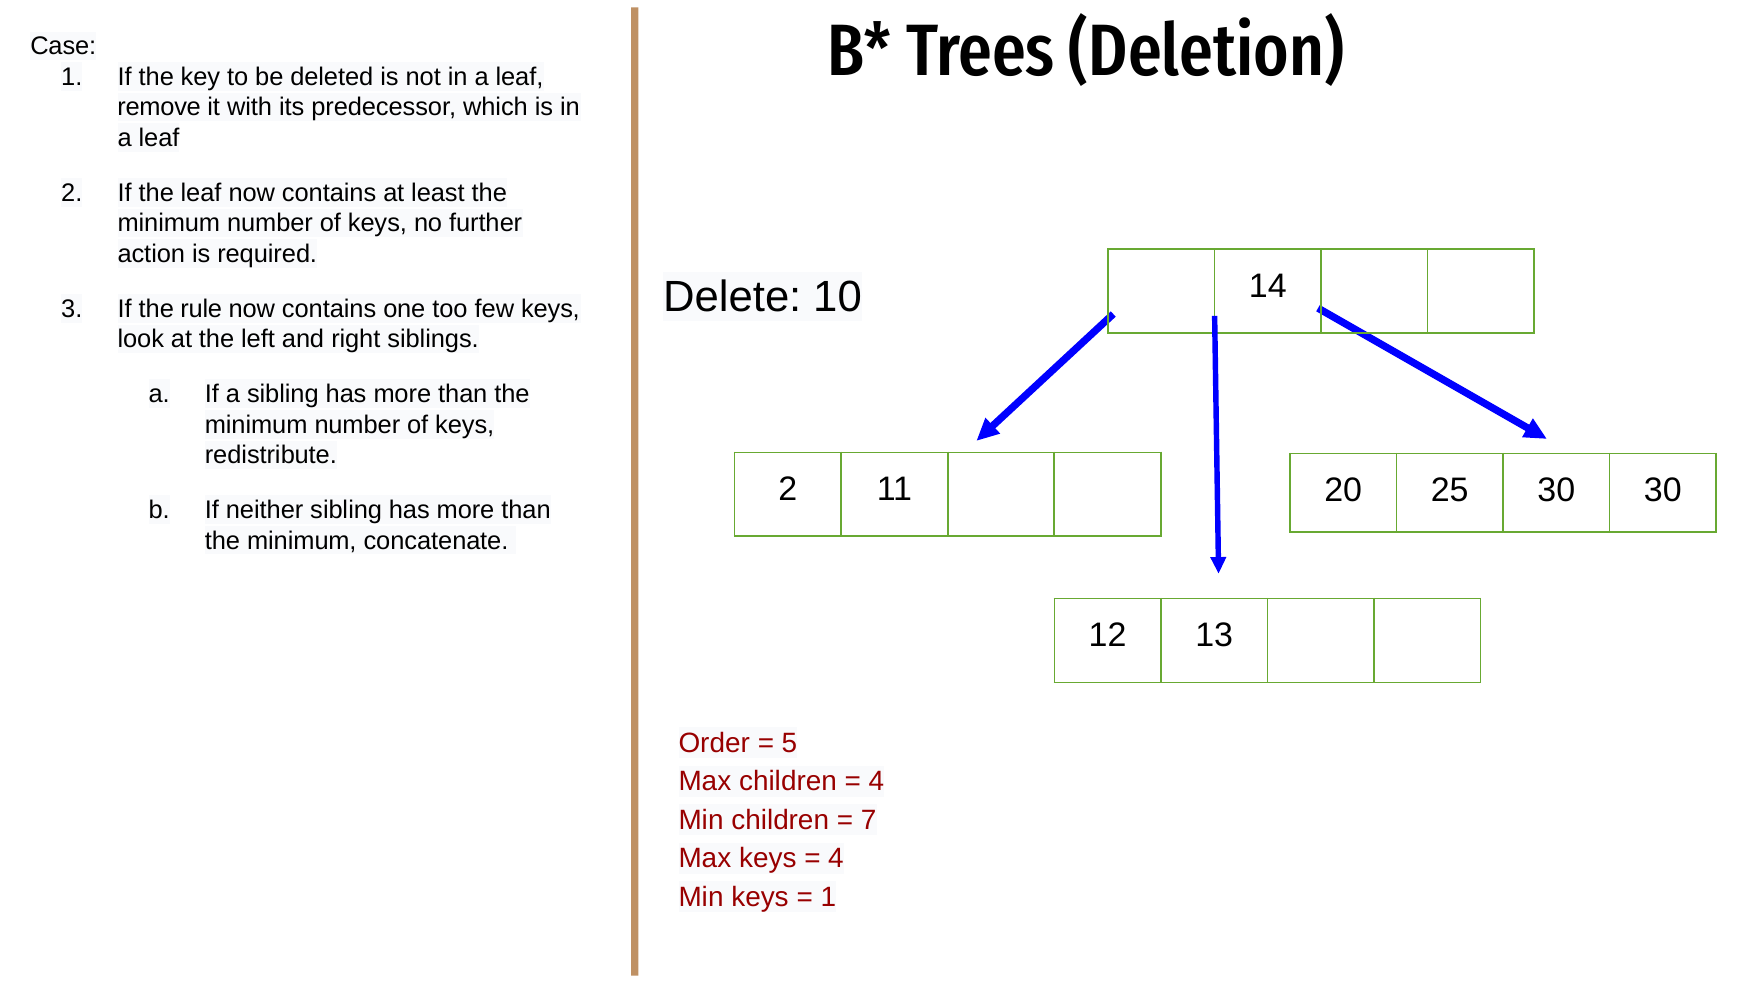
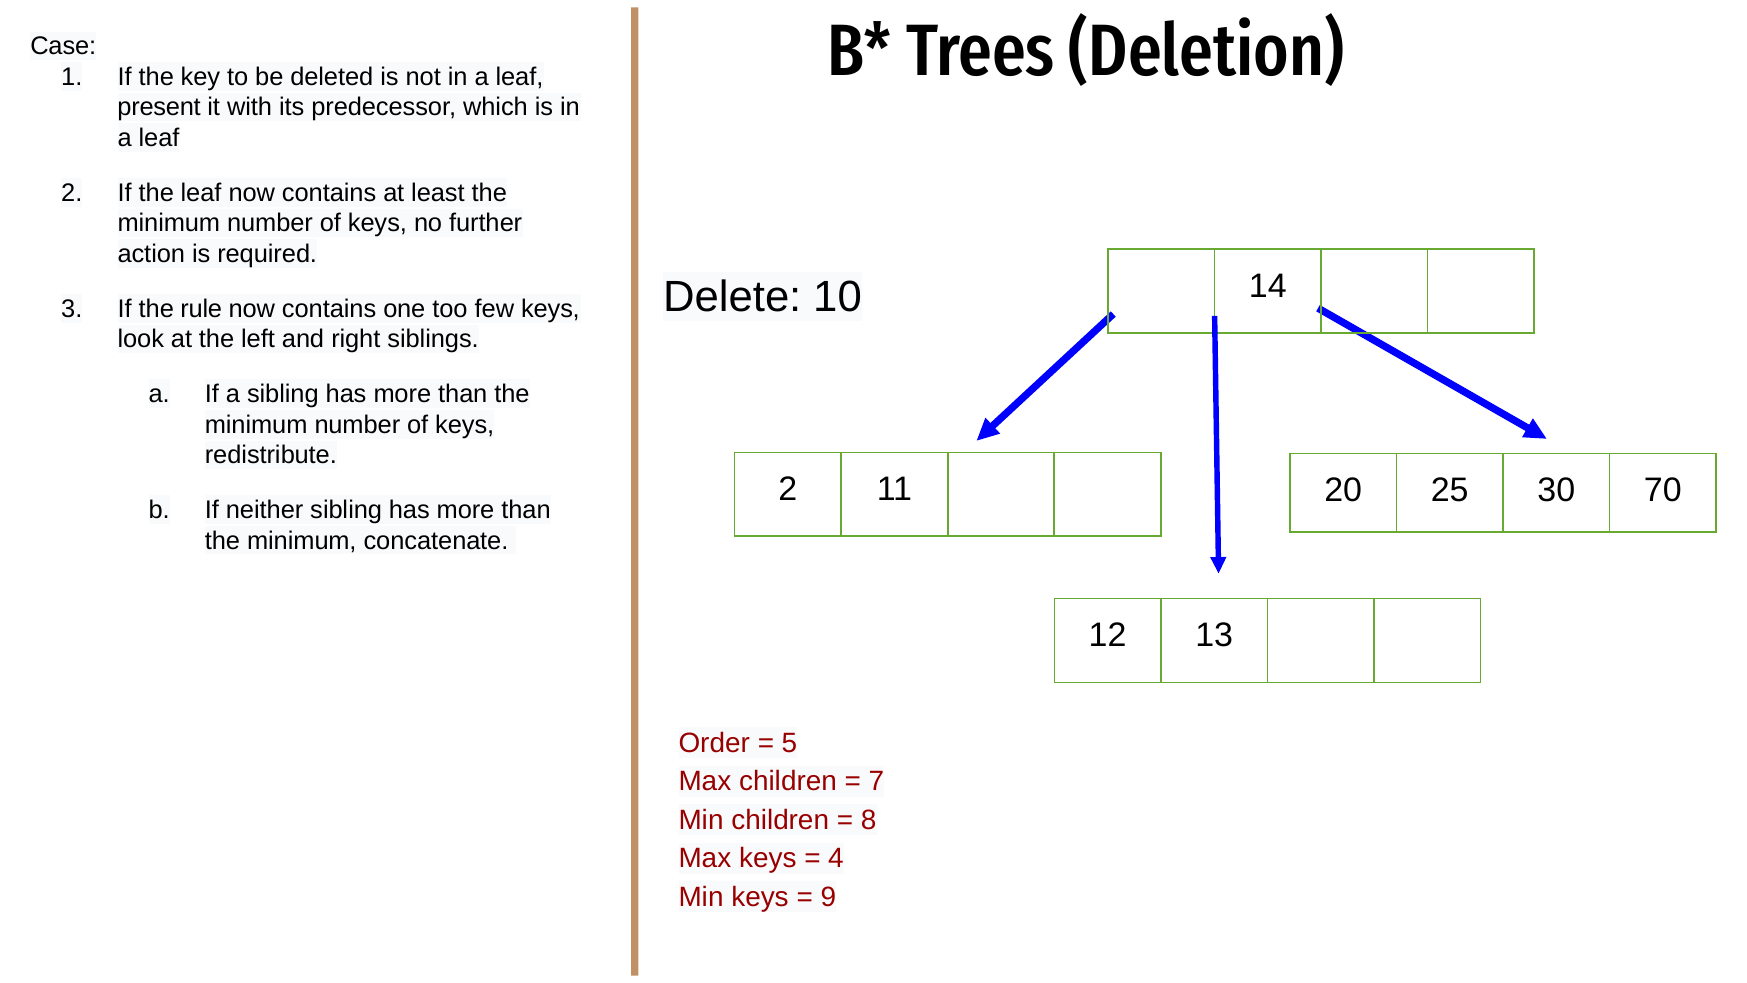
remove: remove -> present (159, 107)
30 30: 30 -> 70 (1663, 491)
4: 4 -> 7 (876, 781)
7: 7 -> 8 (869, 820)
1: 1 -> 9 (828, 897)
